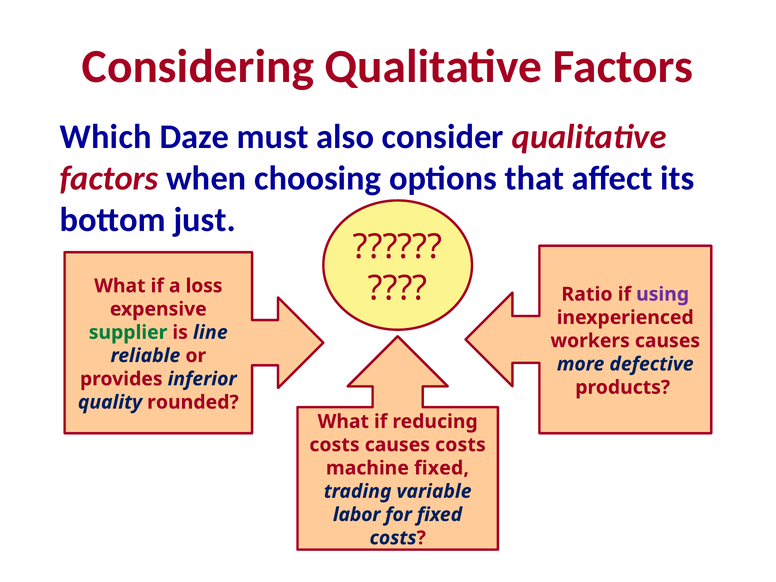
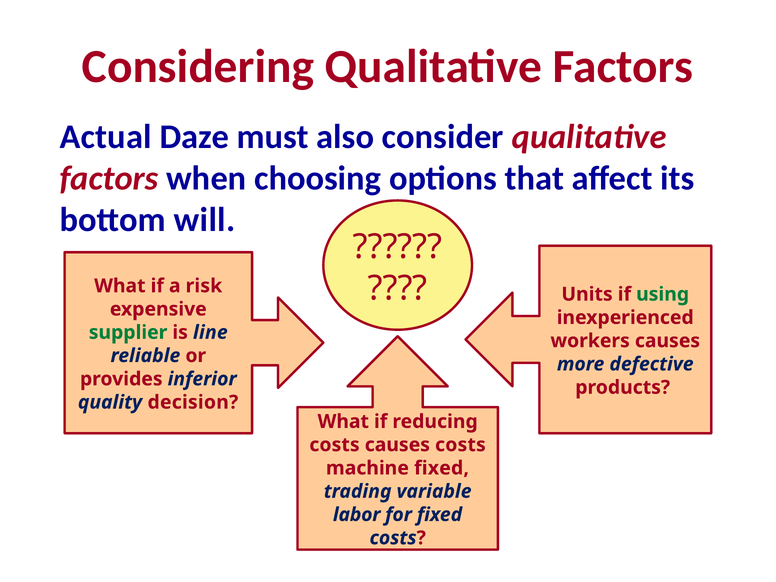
Which: Which -> Actual (106, 137)
just: just -> will (205, 220)
loss: loss -> risk (204, 286)
Ratio: Ratio -> Units (587, 294)
using colour: purple -> green (663, 294)
rounded: rounded -> decision (193, 402)
